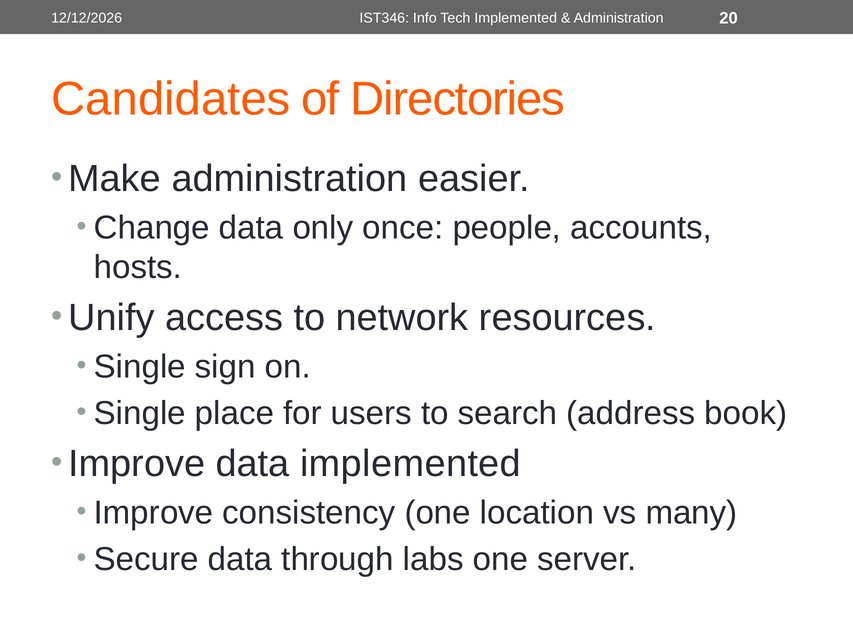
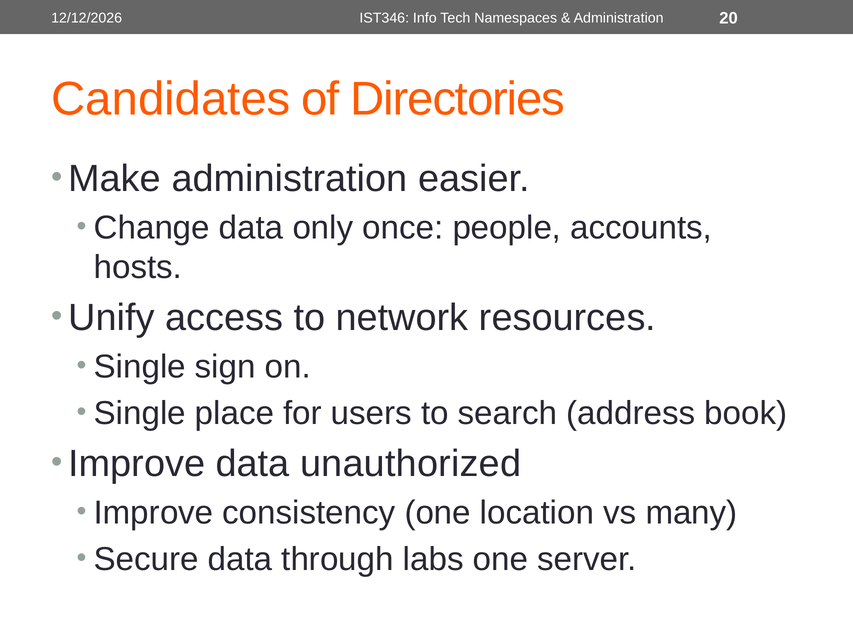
Tech Implemented: Implemented -> Namespaces (516, 18)
data implemented: implemented -> unauthorized (411, 464)
